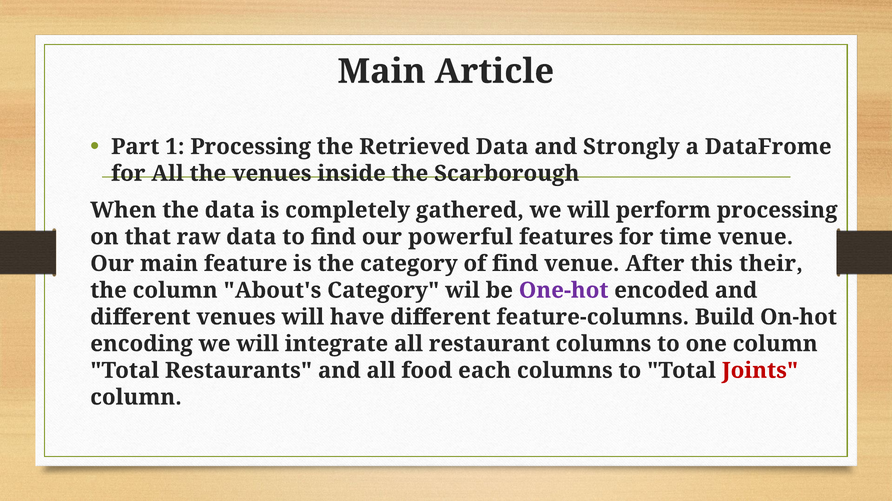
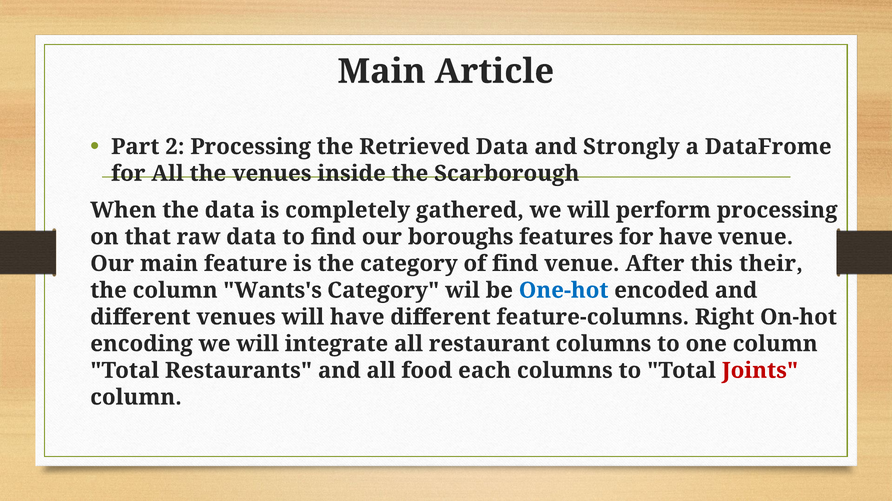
1: 1 -> 2 (175, 147)
powerful: powerful -> boroughs (461, 237)
for time: time -> have (686, 237)
About's: About's -> Wants's (273, 291)
One-hot colour: purple -> blue (564, 291)
Build: Build -> Right (725, 318)
